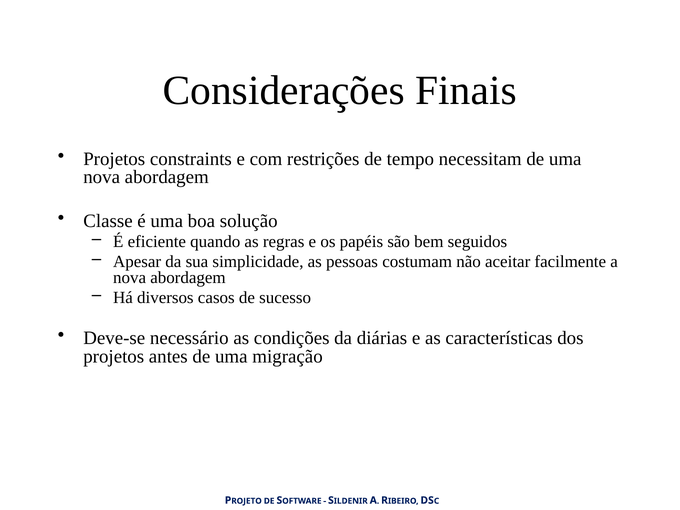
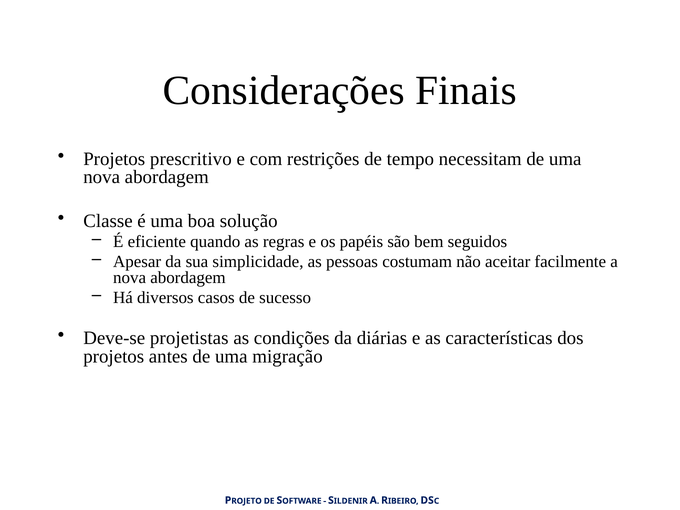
constraints: constraints -> prescritivo (191, 159)
necessário: necessário -> projetistas (189, 338)
